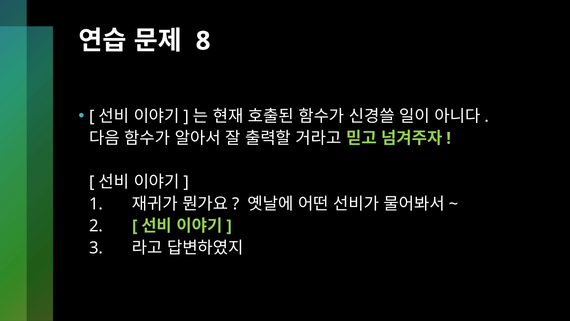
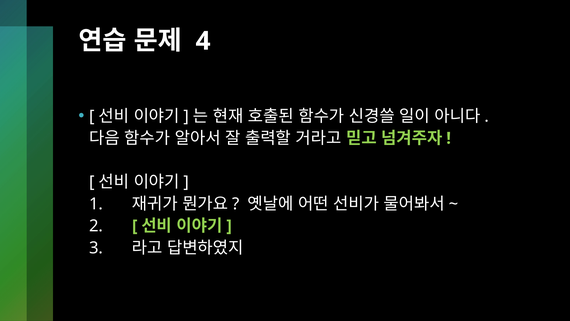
8: 8 -> 4 (203, 41)
